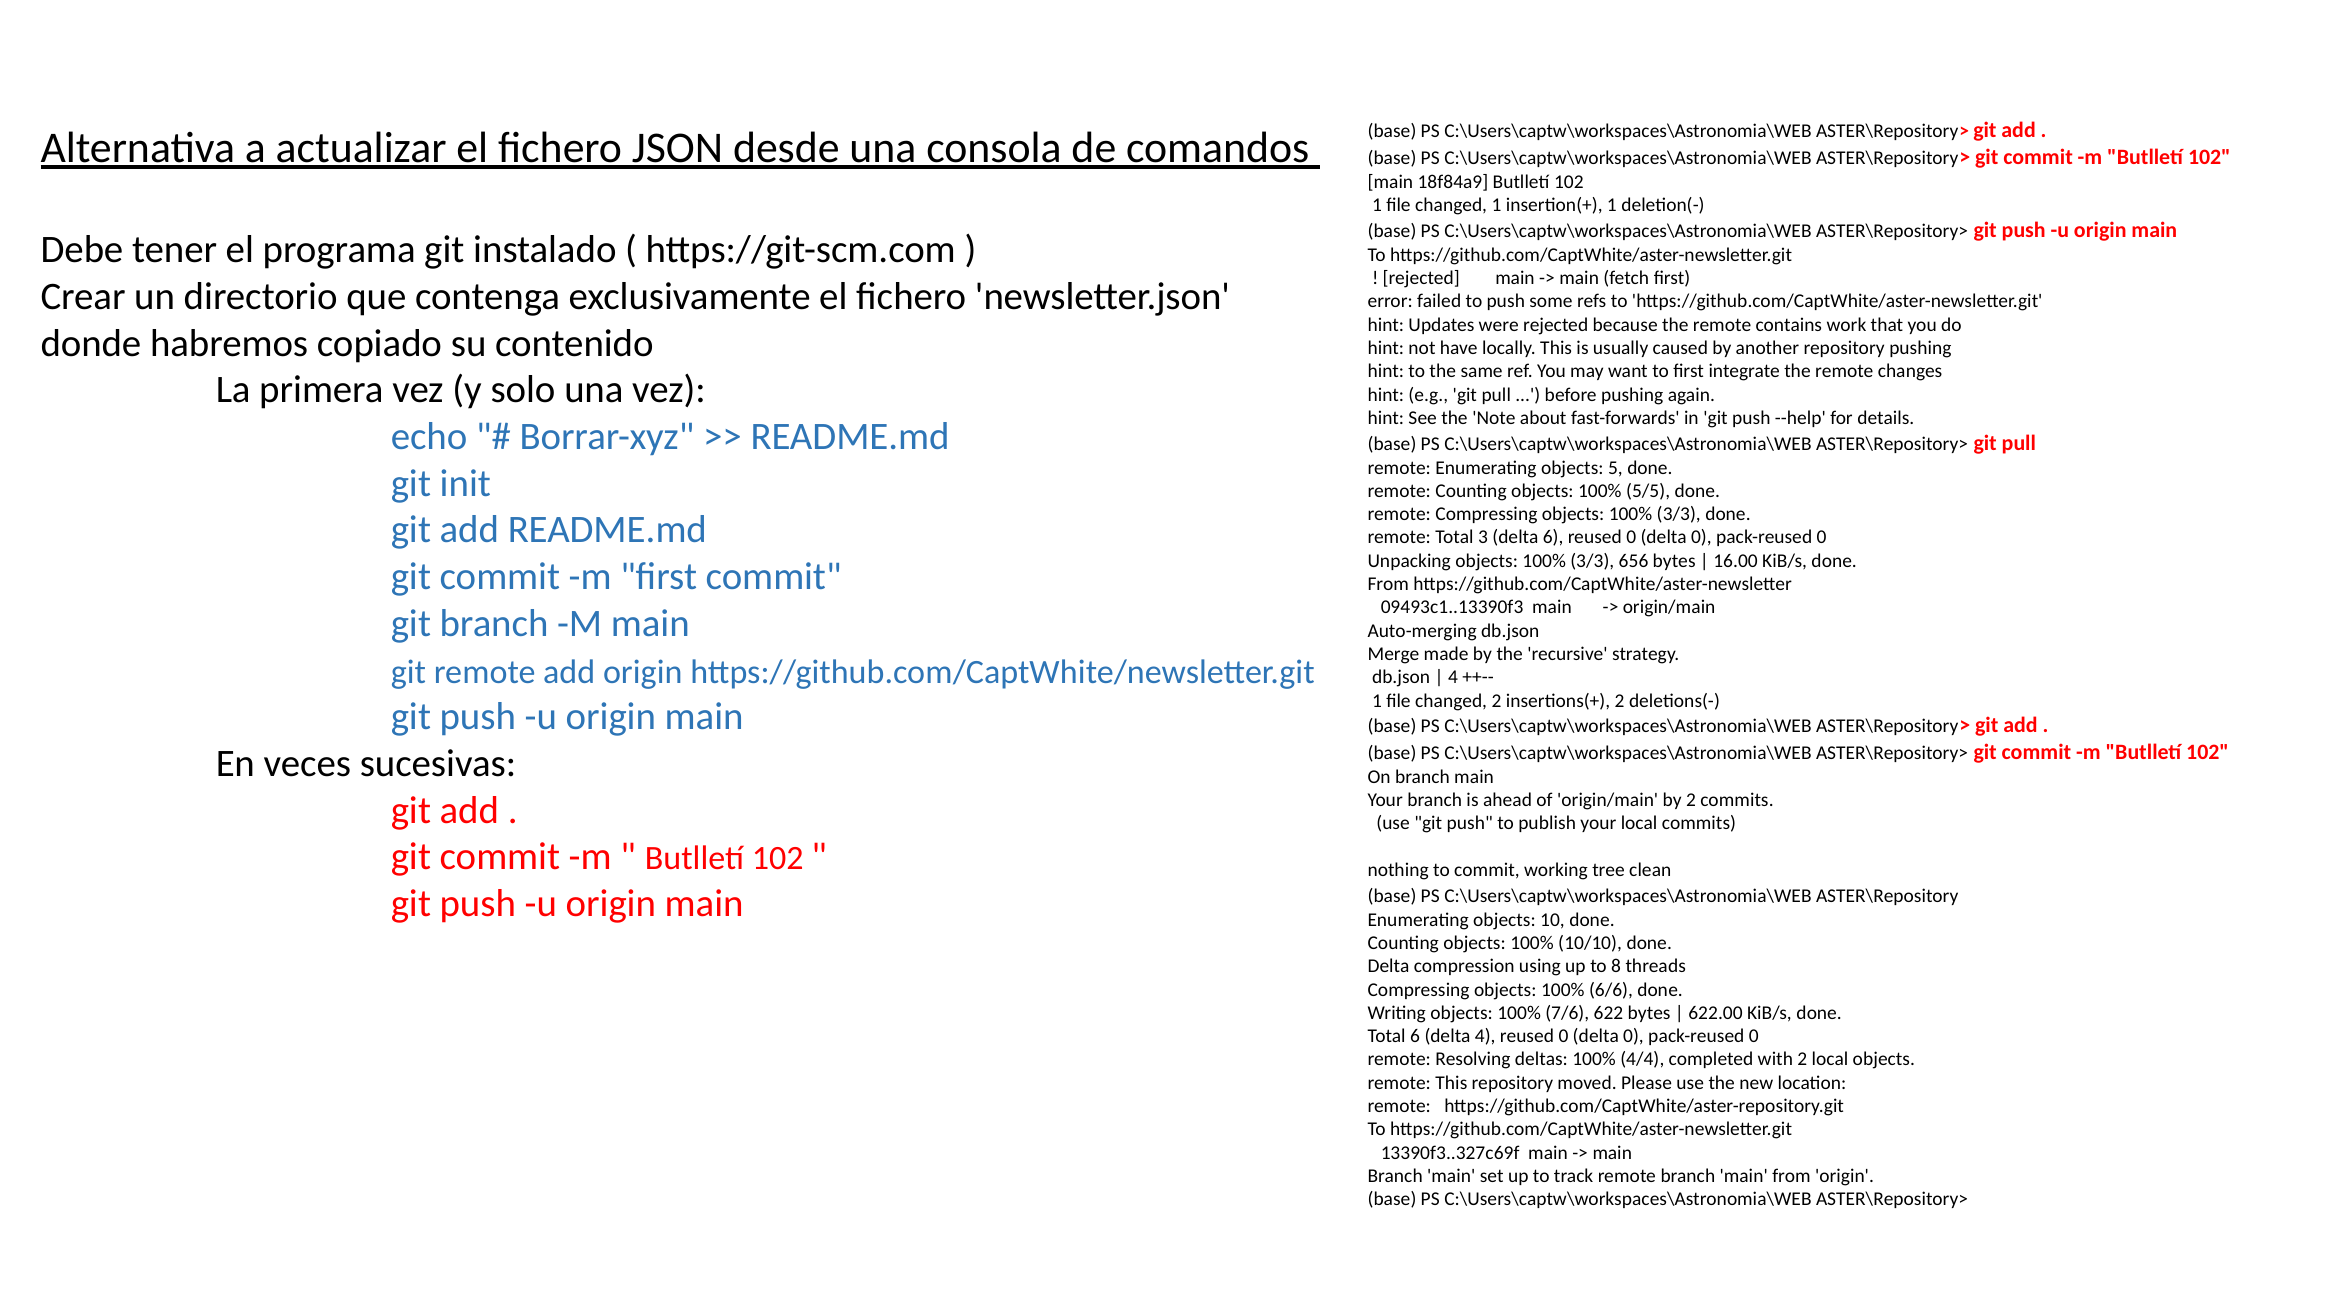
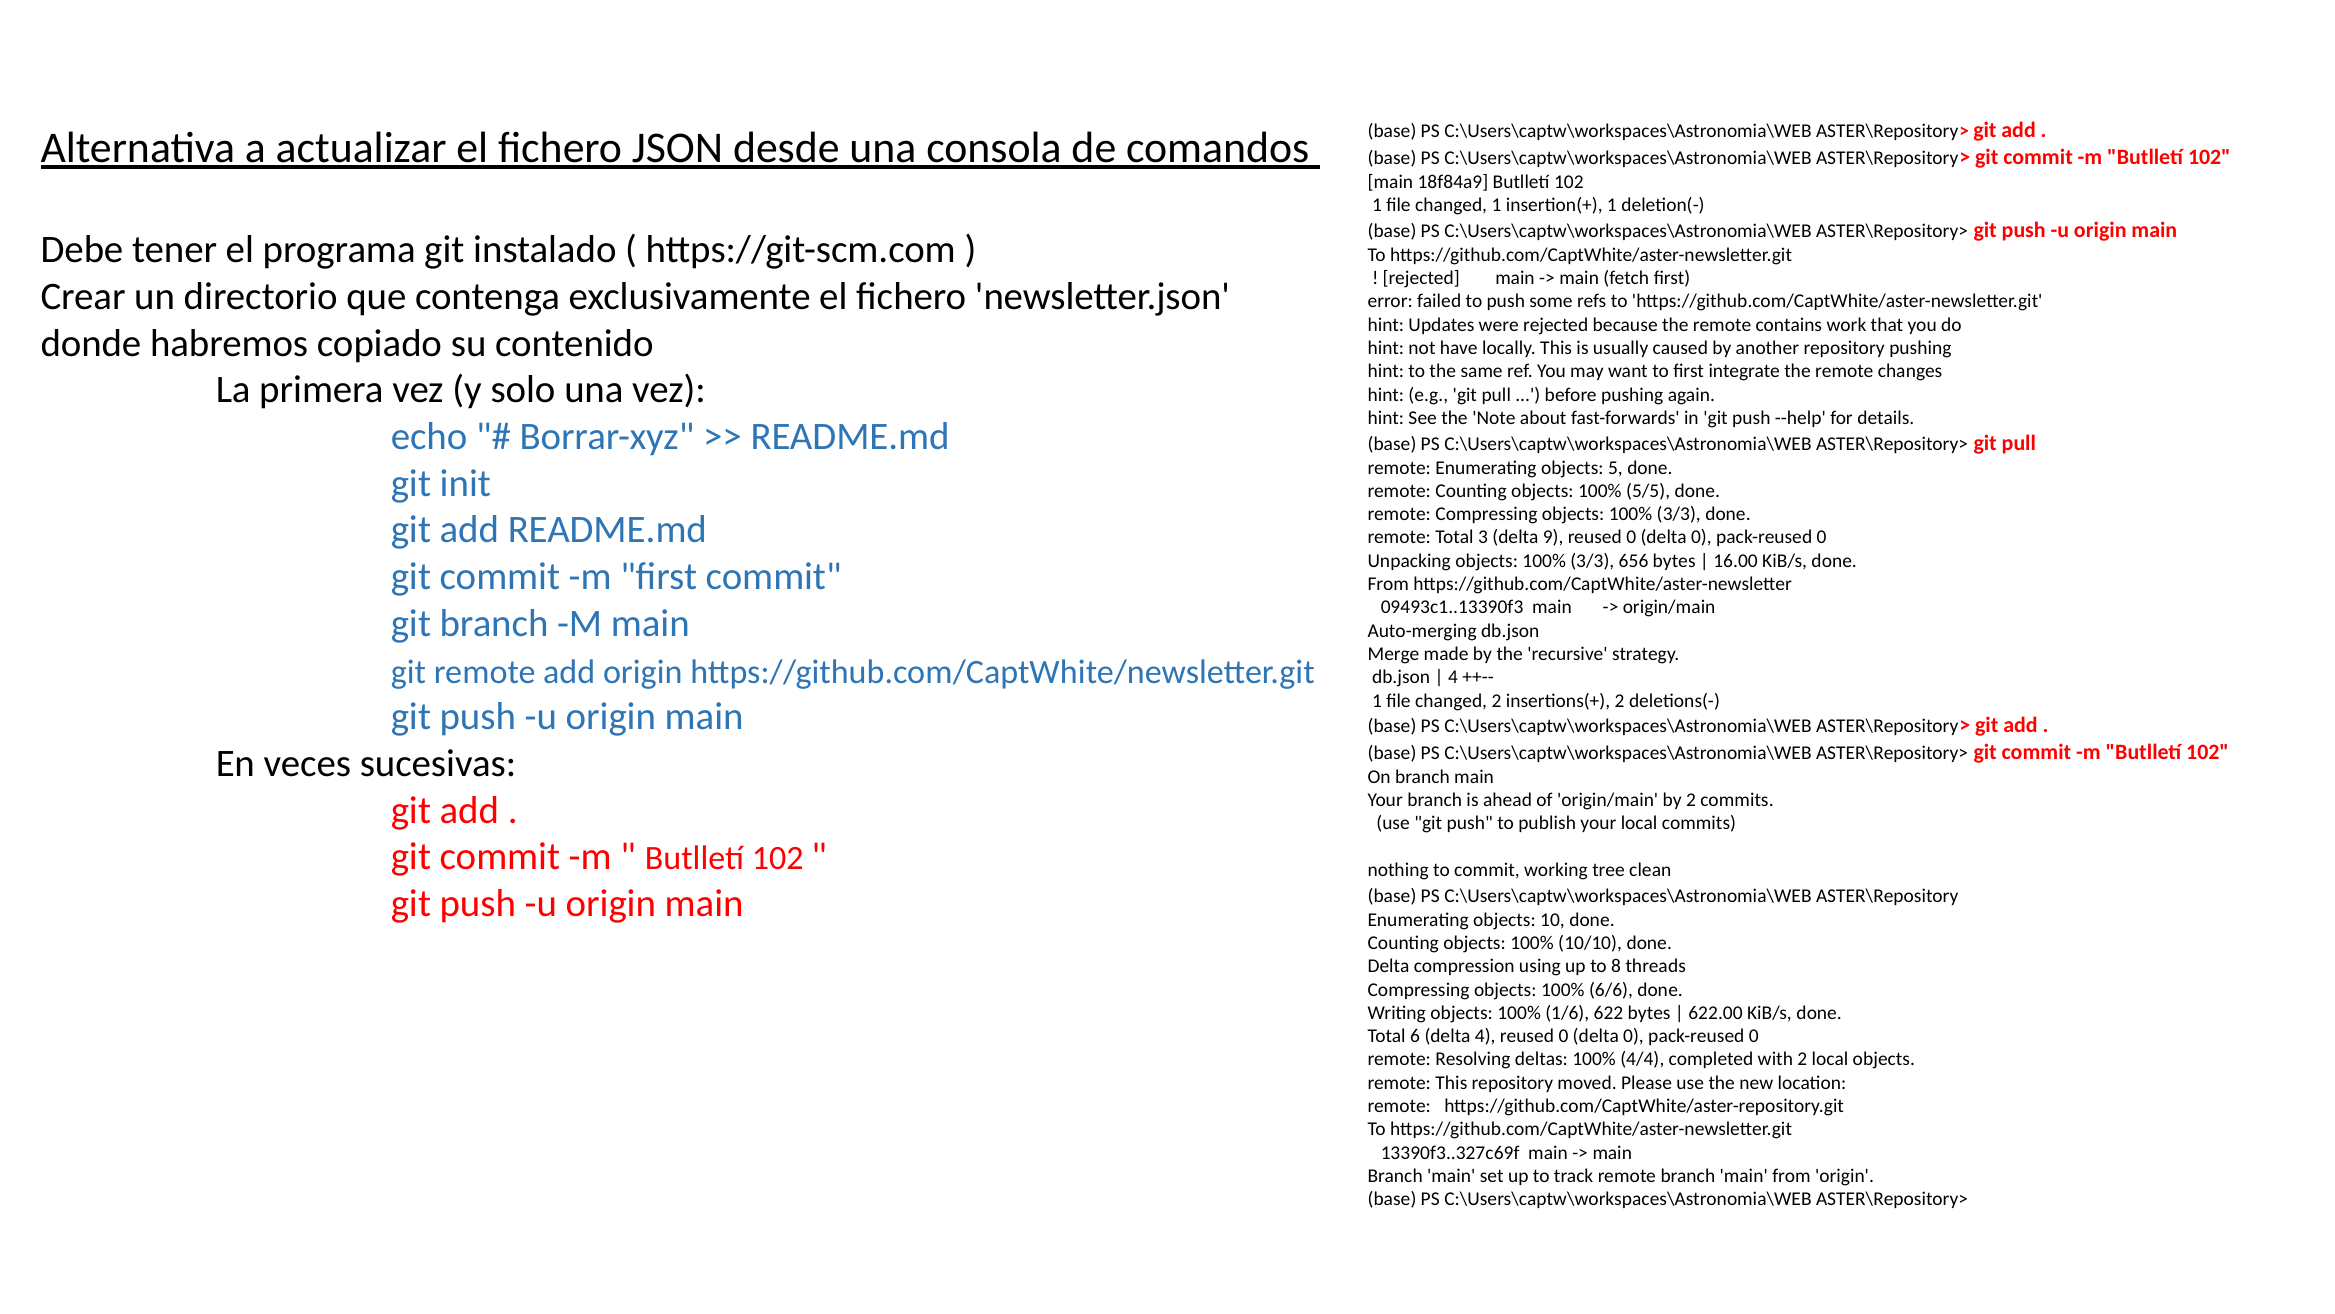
delta 6: 6 -> 9 (1553, 537)
7/6: 7/6 -> 1/6 (1567, 1012)
